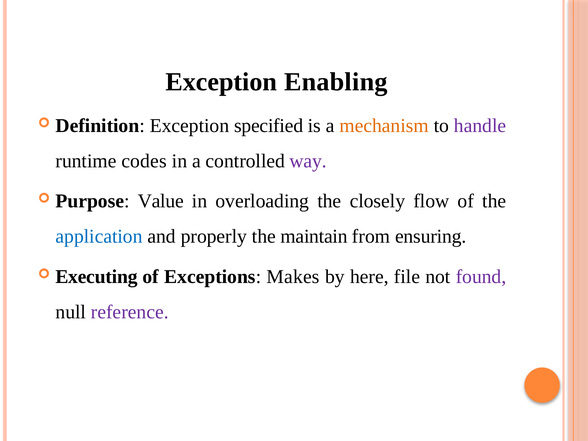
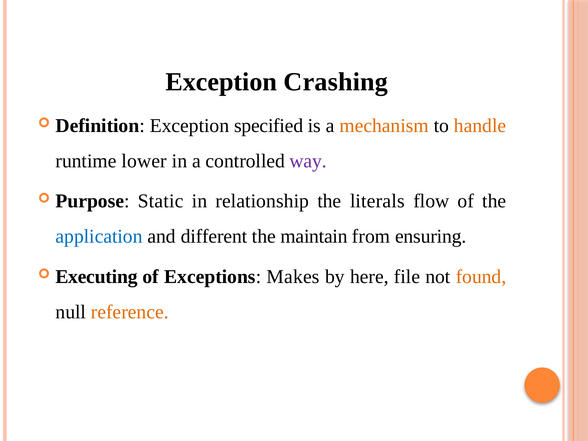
Enabling: Enabling -> Crashing (336, 82)
handle colour: purple -> orange (480, 126)
codes: codes -> lower (144, 161)
Value: Value -> Static (161, 201)
overloading: overloading -> relationship (262, 201)
closely: closely -> literals (377, 201)
properly: properly -> different (214, 236)
found colour: purple -> orange (481, 277)
reference colour: purple -> orange (130, 312)
